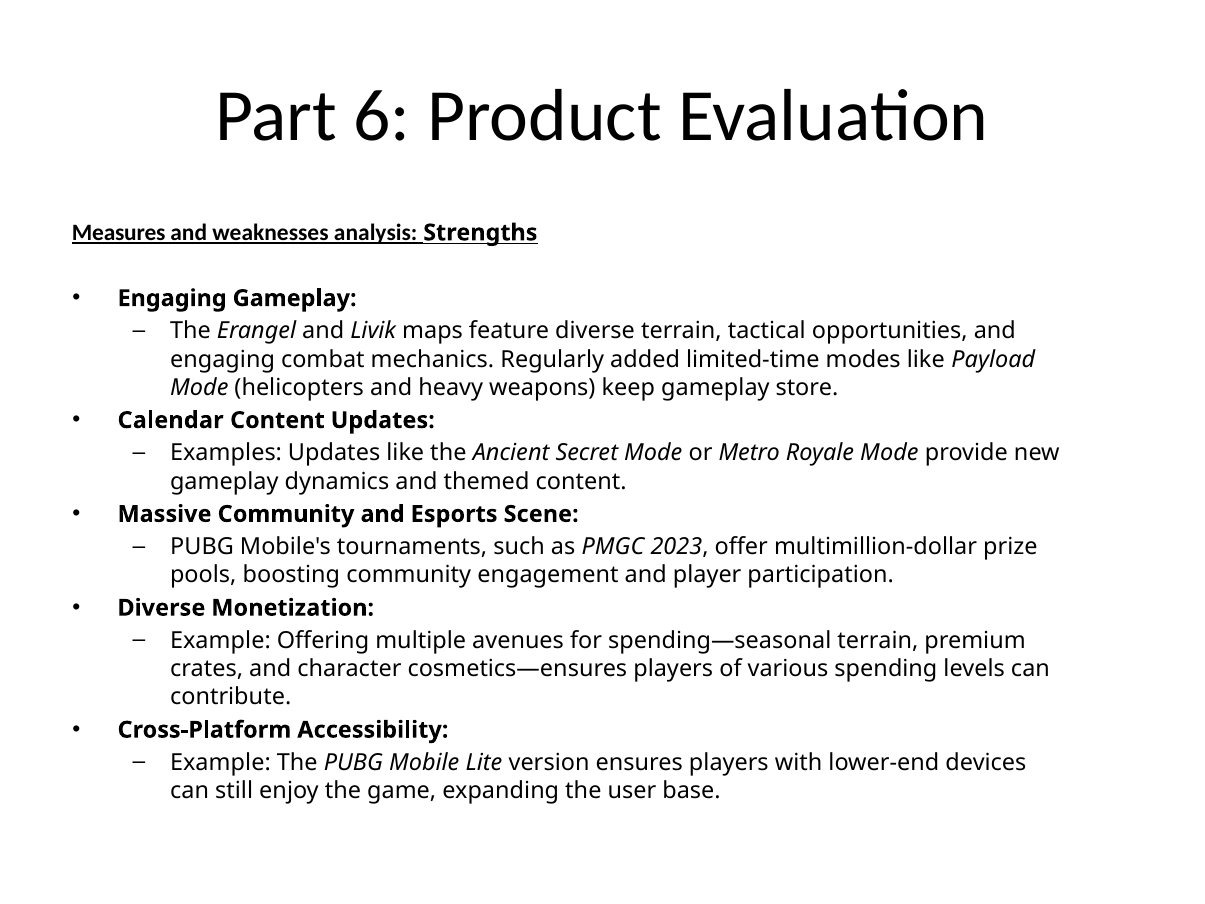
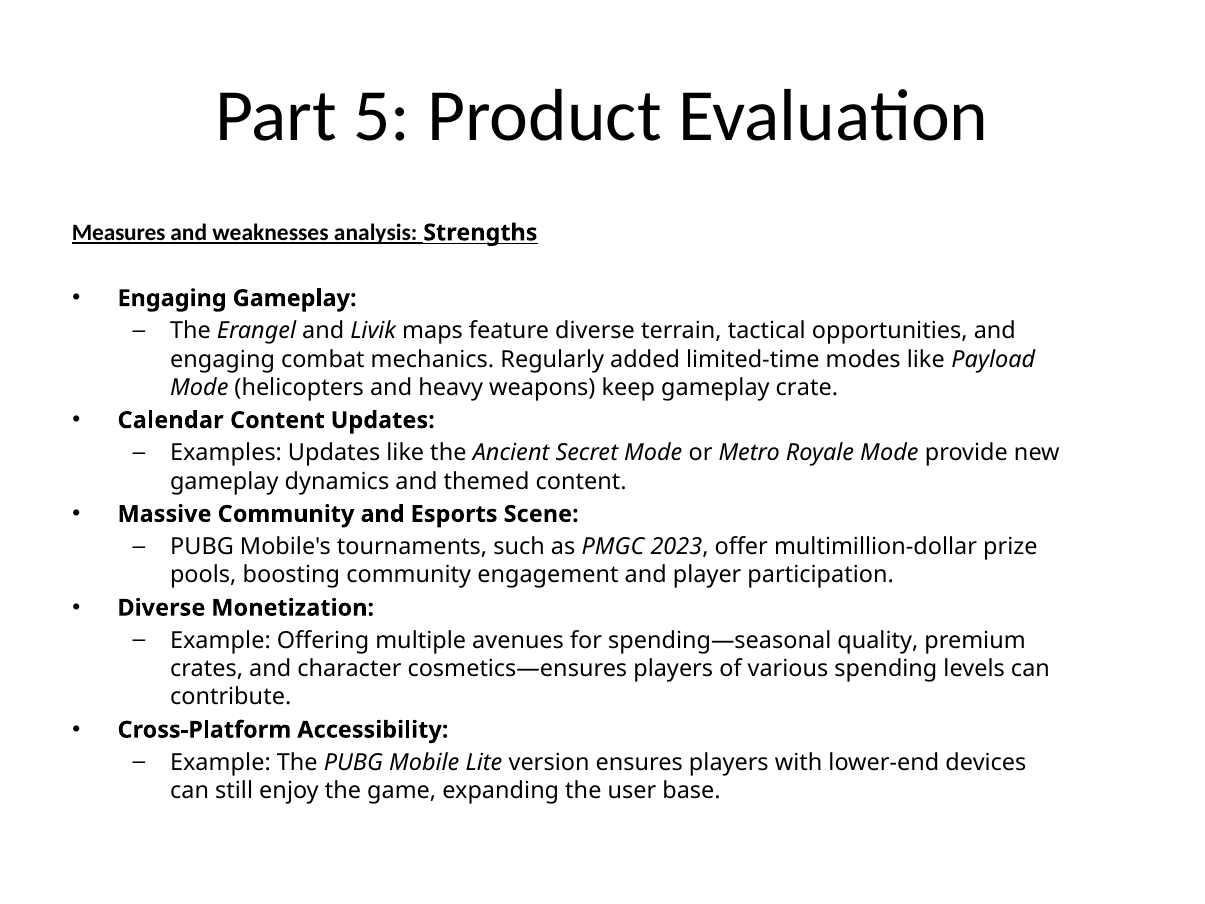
6: 6 -> 5 (382, 117)
store: store -> crate (807, 387)
spending—seasonal terrain: terrain -> quality (878, 641)
